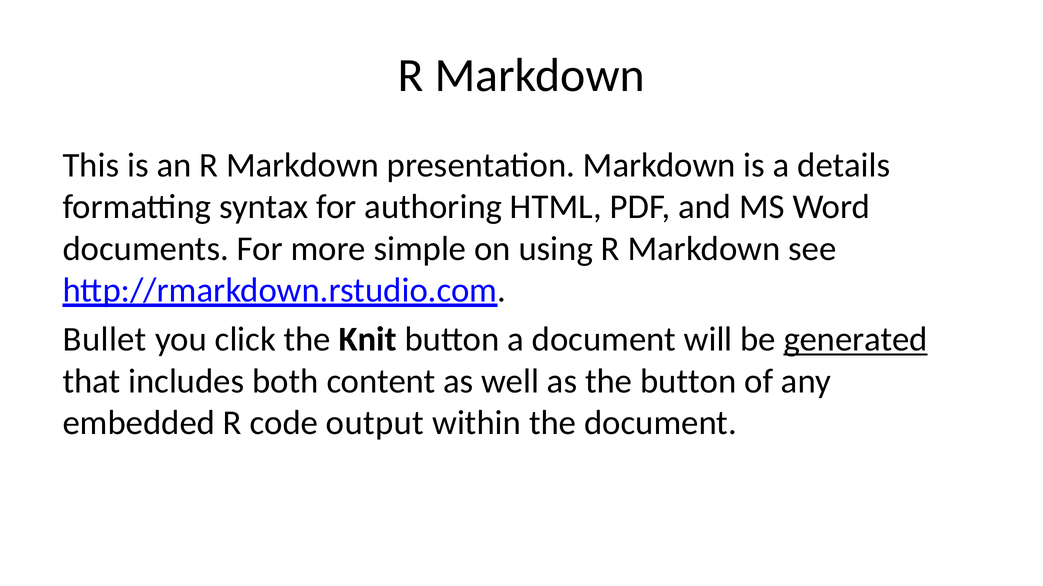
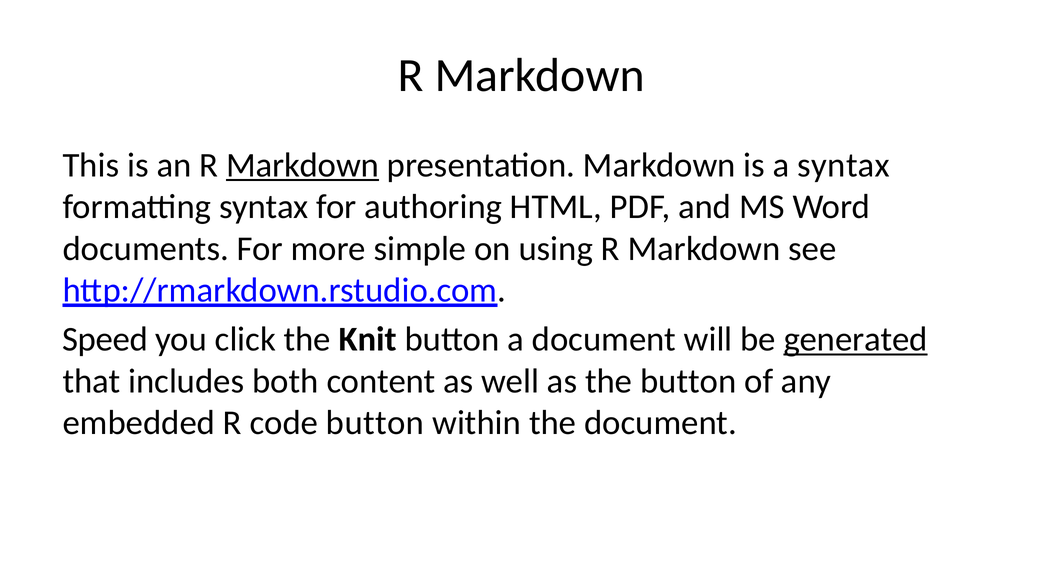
Markdown underline: none -> present (303, 165)
a details: details -> syntax (844, 165)
Bullet: Bullet -> Speed (105, 340)
code output: output -> button (375, 423)
